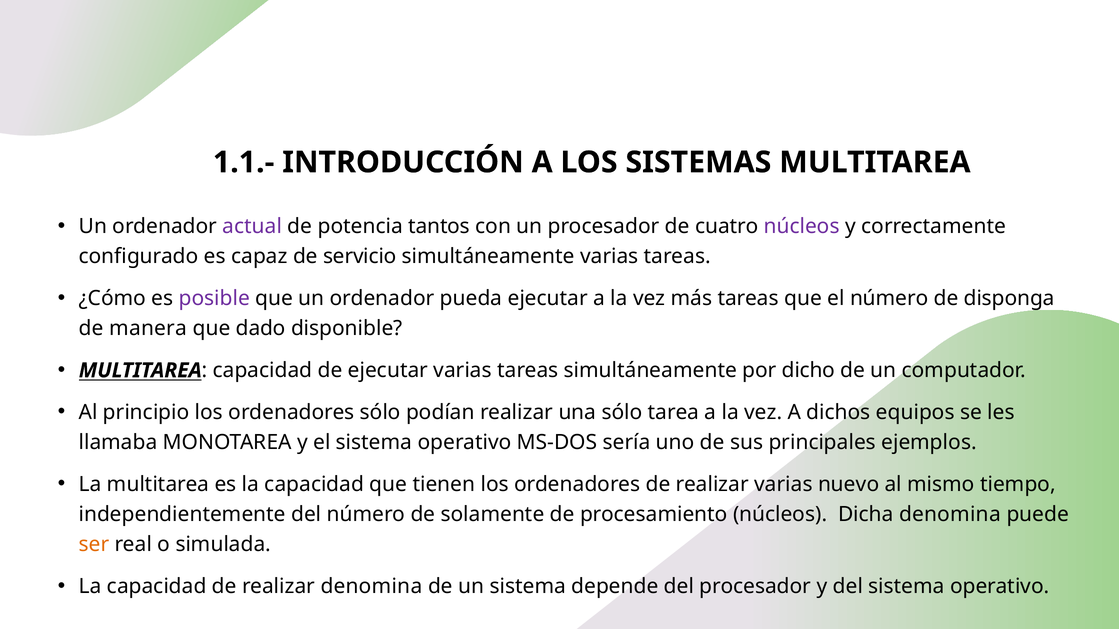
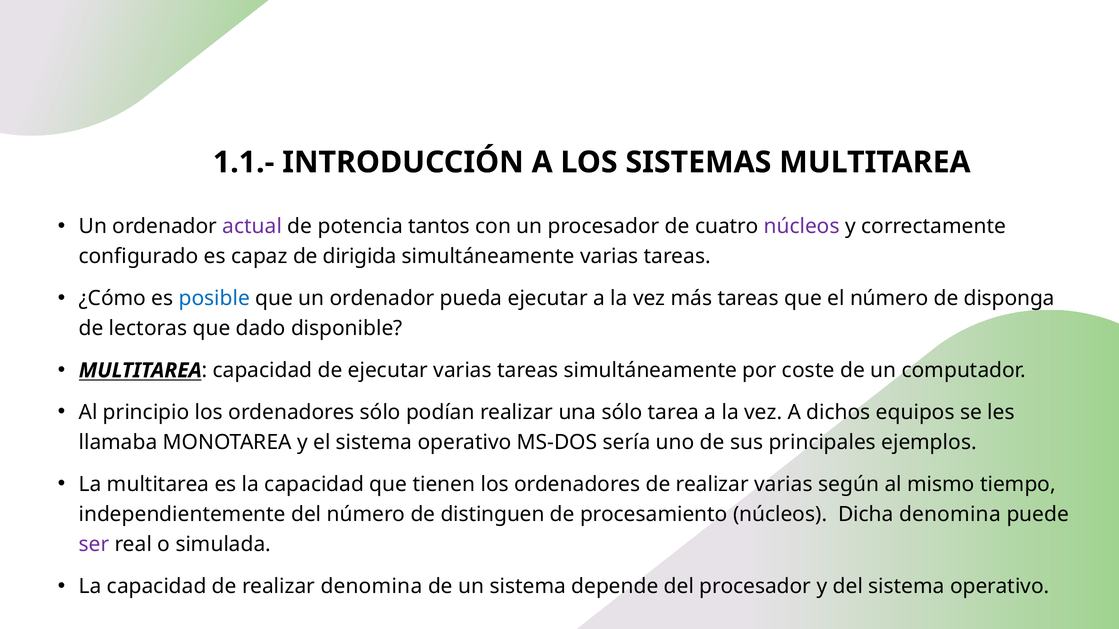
servicio: servicio -> dirigida (360, 257)
posible colour: purple -> blue (214, 299)
manera: manera -> lectoras (148, 329)
dicho: dicho -> coste (808, 371)
nuevo: nuevo -> según (849, 485)
solamente: solamente -> distinguen (493, 515)
ser colour: orange -> purple (94, 545)
